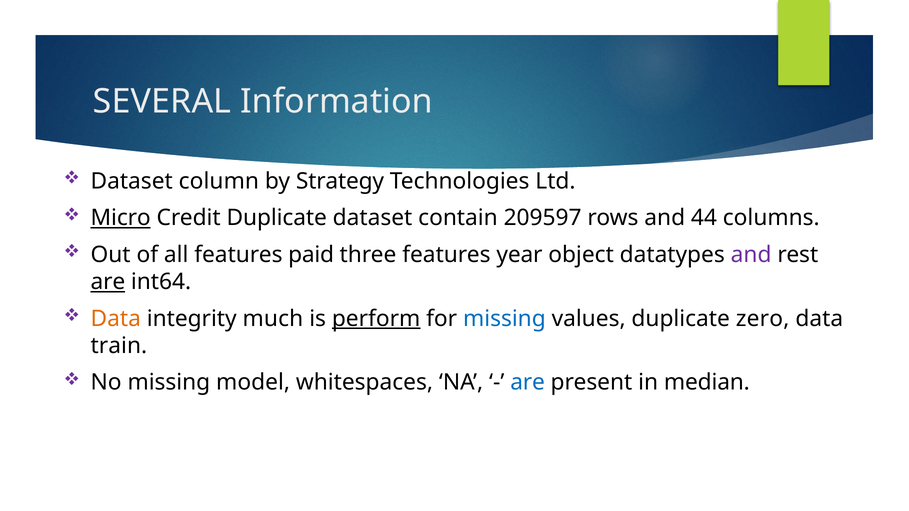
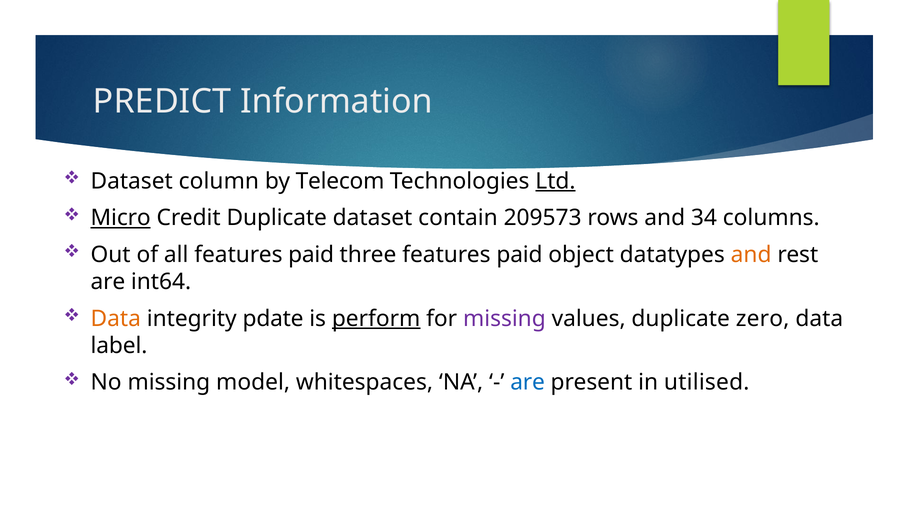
SEVERAL: SEVERAL -> PREDICT (162, 101)
Strategy: Strategy -> Telecom (340, 181)
Ltd underline: none -> present (555, 181)
209597: 209597 -> 209573 (543, 218)
44: 44 -> 34 (704, 218)
three features year: year -> paid (519, 255)
and colour: purple -> orange (751, 255)
are underline: present -> none (108, 282)
much: much -> pdate (273, 319)
missing colour: blue -> purple (504, 319)
train: train -> label (119, 346)
median: median -> utilised (707, 383)
